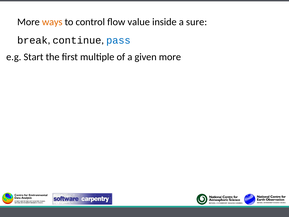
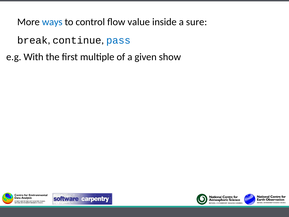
ways colour: orange -> blue (52, 22)
Start: Start -> With (34, 57)
given more: more -> show (170, 57)
